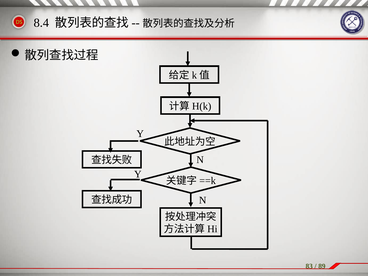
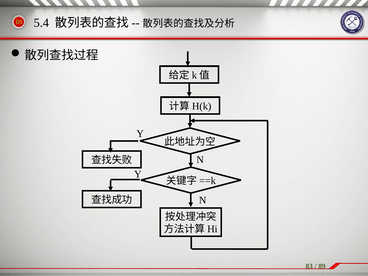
8.4: 8.4 -> 5.4 (41, 23)
